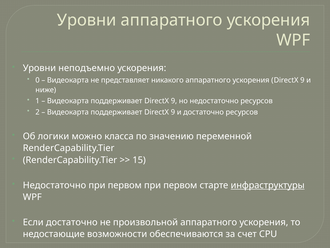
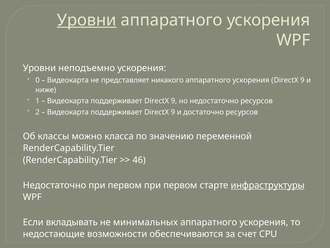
Уровни underline: none -> present (87, 20)
логики: логики -> классы (53, 136)
15: 15 -> 46 (139, 160)
Если достаточно: достаточно -> вкладывать (72, 222)
произвольной: произвольной -> минимальных (145, 222)
